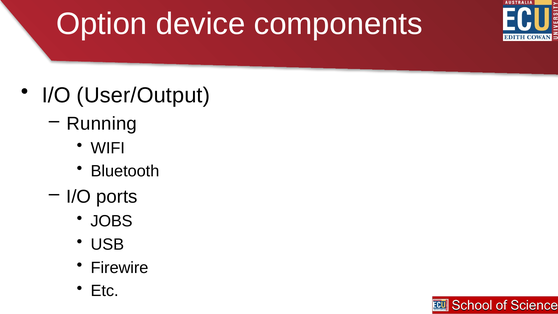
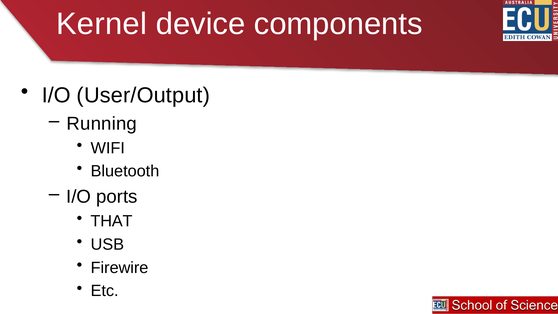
Option: Option -> Kernel (101, 24)
JOBS: JOBS -> THAT (111, 221)
